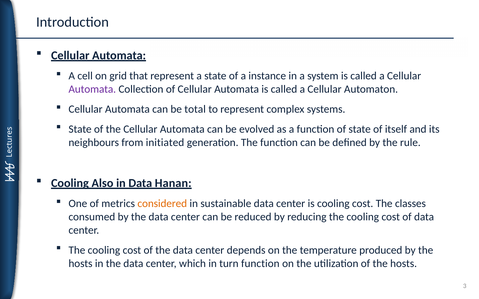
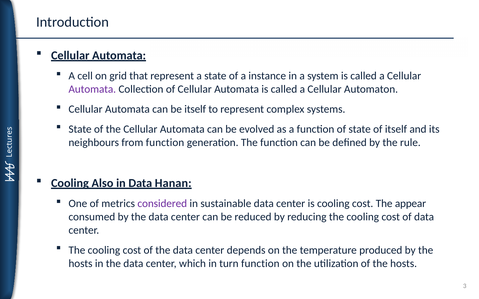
be total: total -> itself (195, 109)
from initiated: initiated -> function (165, 142)
considered colour: orange -> purple (162, 204)
classes: classes -> appear (410, 204)
